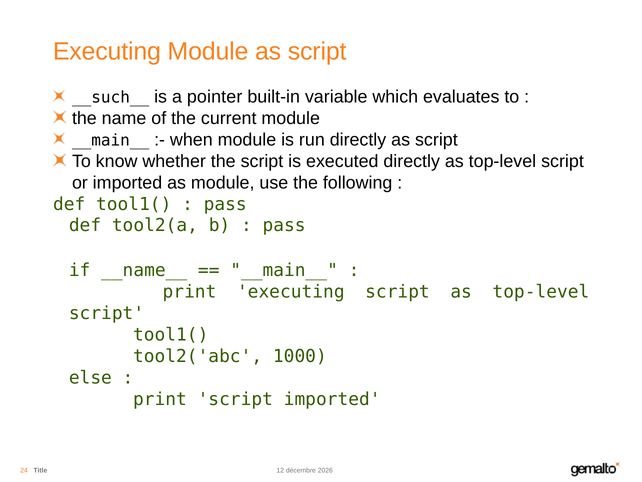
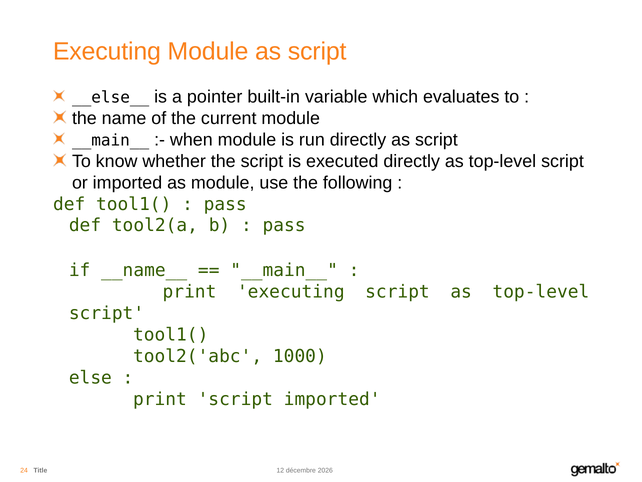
__such__: __such__ -> __else__ (111, 97)
